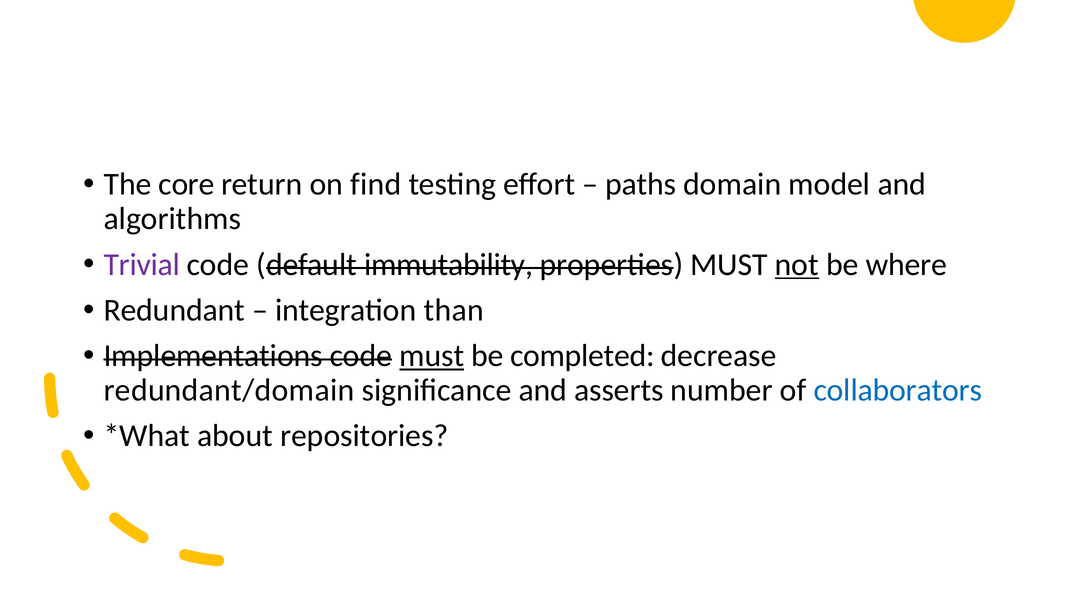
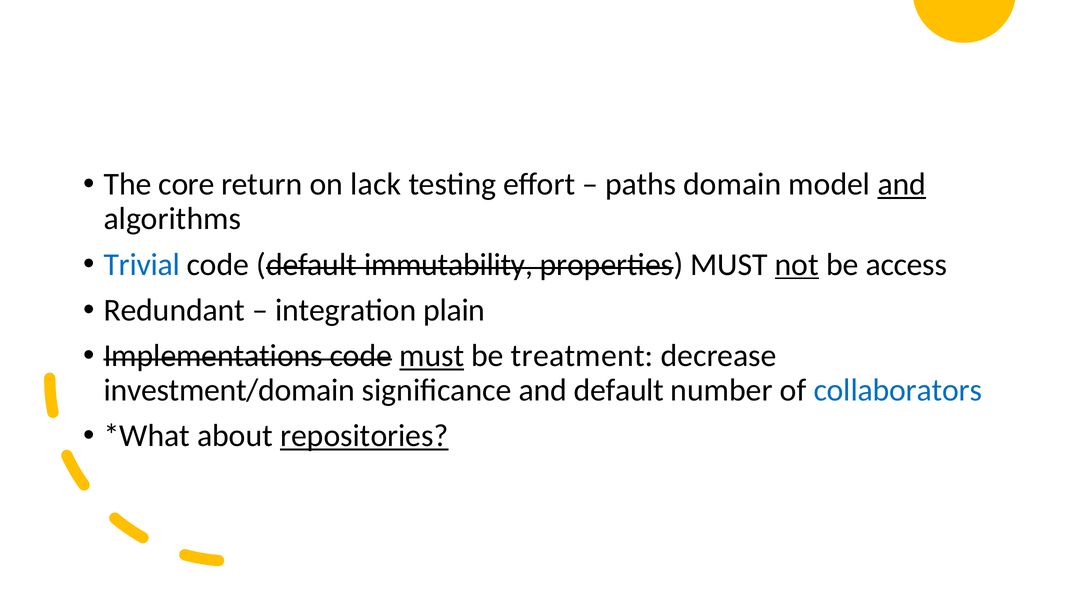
find: find -> lack (376, 184)
and underline: none -> present (902, 184)
Trivial colour: purple -> blue (142, 264)
where: where -> access (906, 264)
than: than -> plain (454, 310)
completed: completed -> treatment (582, 356)
redundant/domain: redundant/domain -> investment/domain (229, 390)
and asserts: asserts -> default (619, 390)
repositories underline: none -> present (364, 436)
